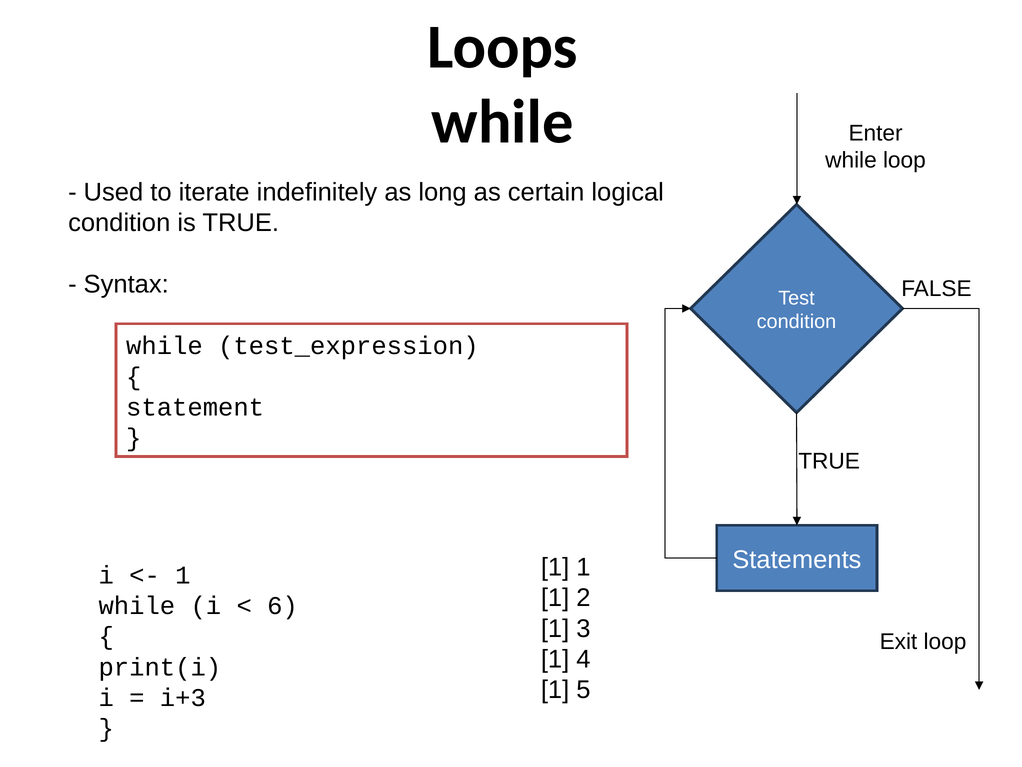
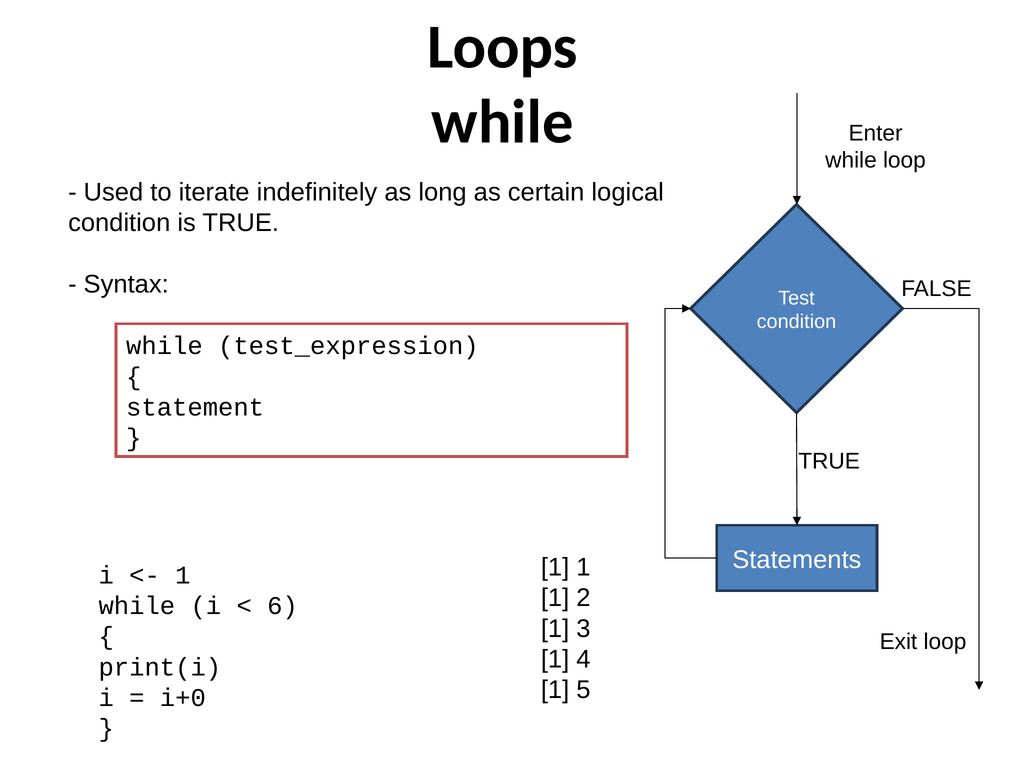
i+3: i+3 -> i+0 (183, 697)
